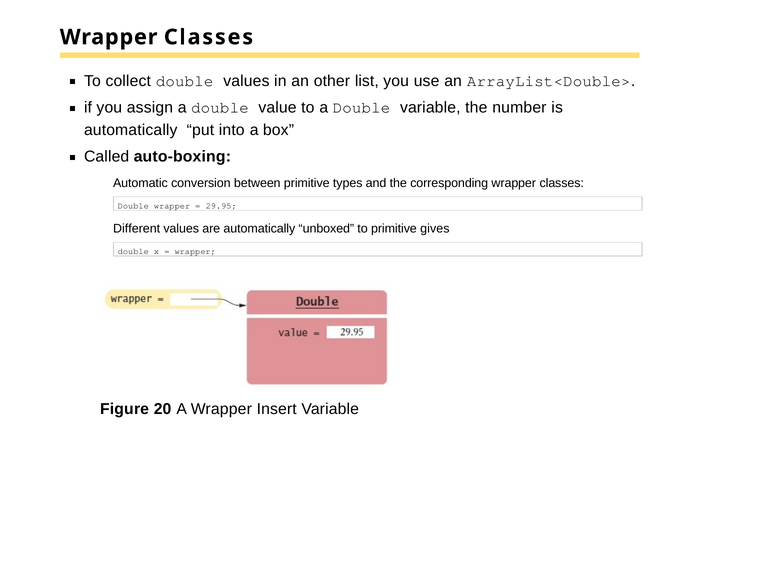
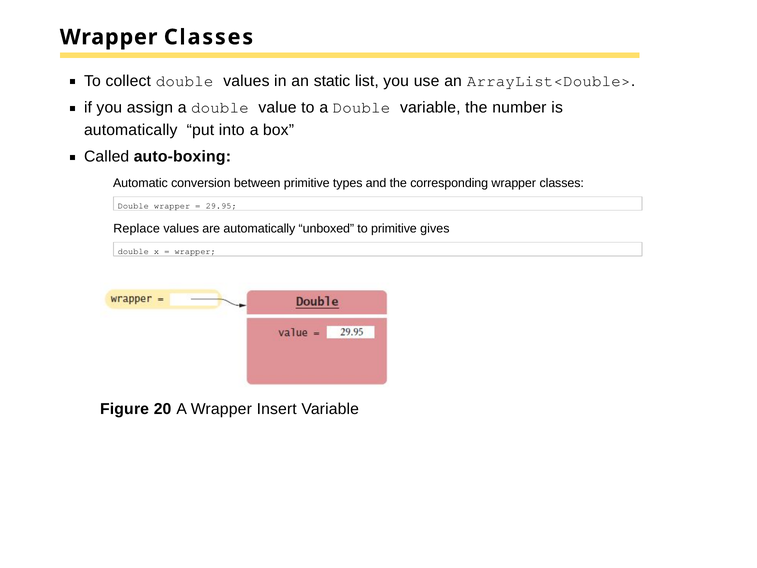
other: other -> static (332, 81)
Different: Different -> Replace (137, 229)
